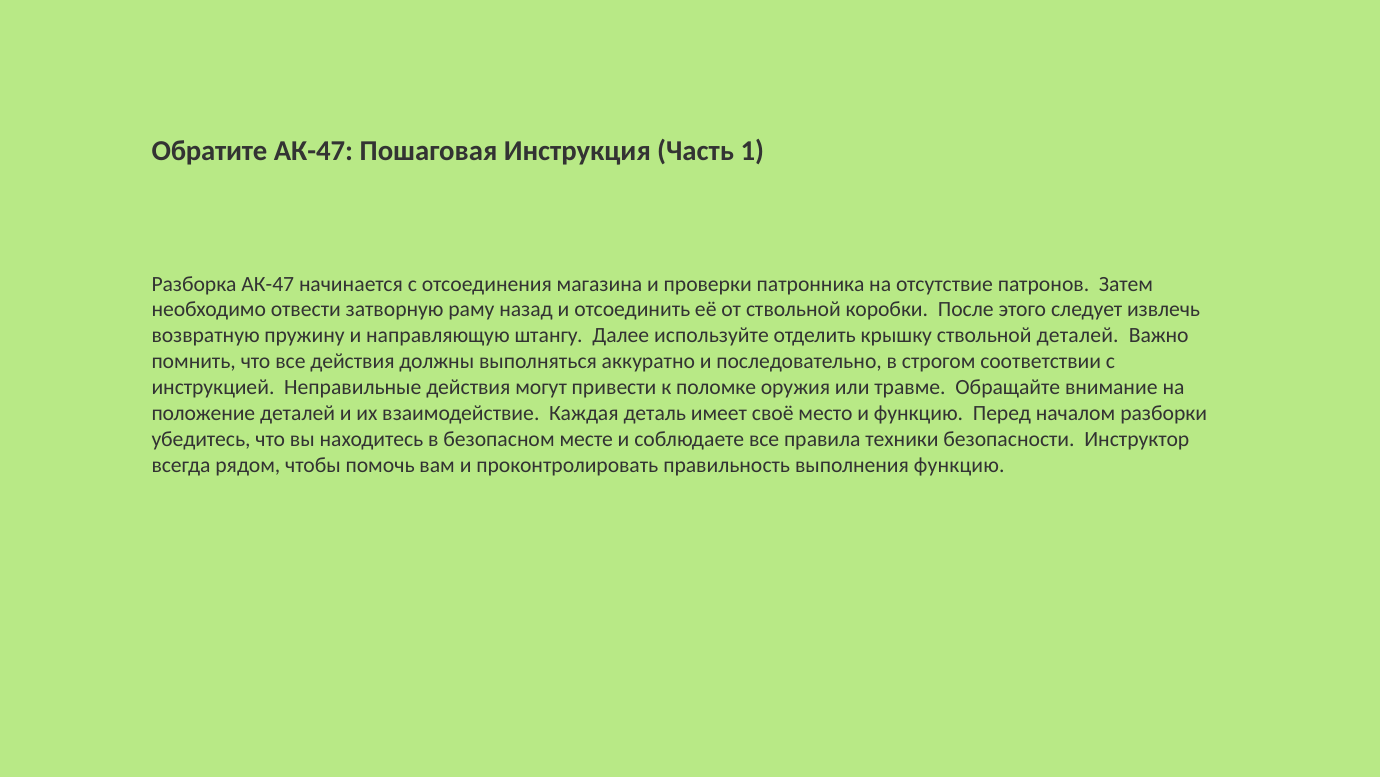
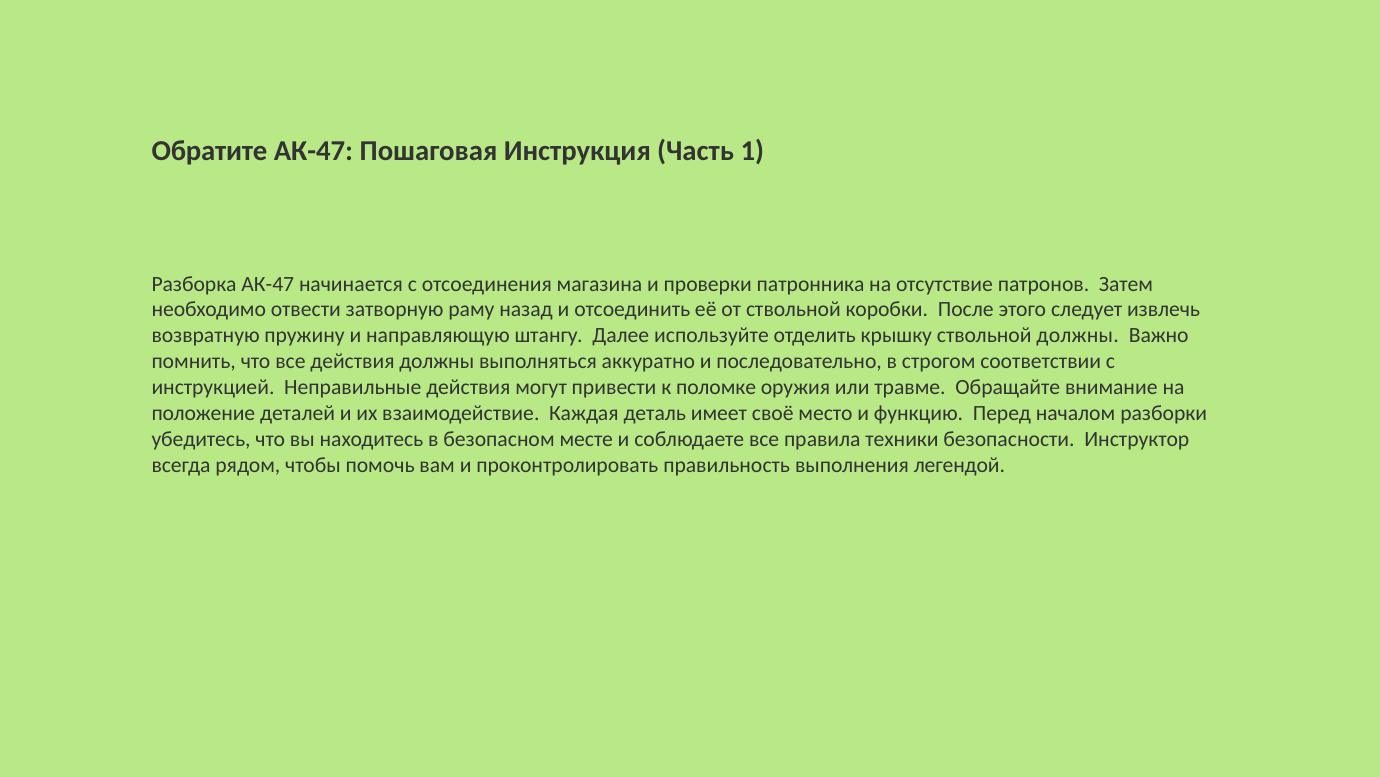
ствольной деталей: деталей -> должны (1078, 335)
выполнения функцию: функцию -> легендой (959, 465)
